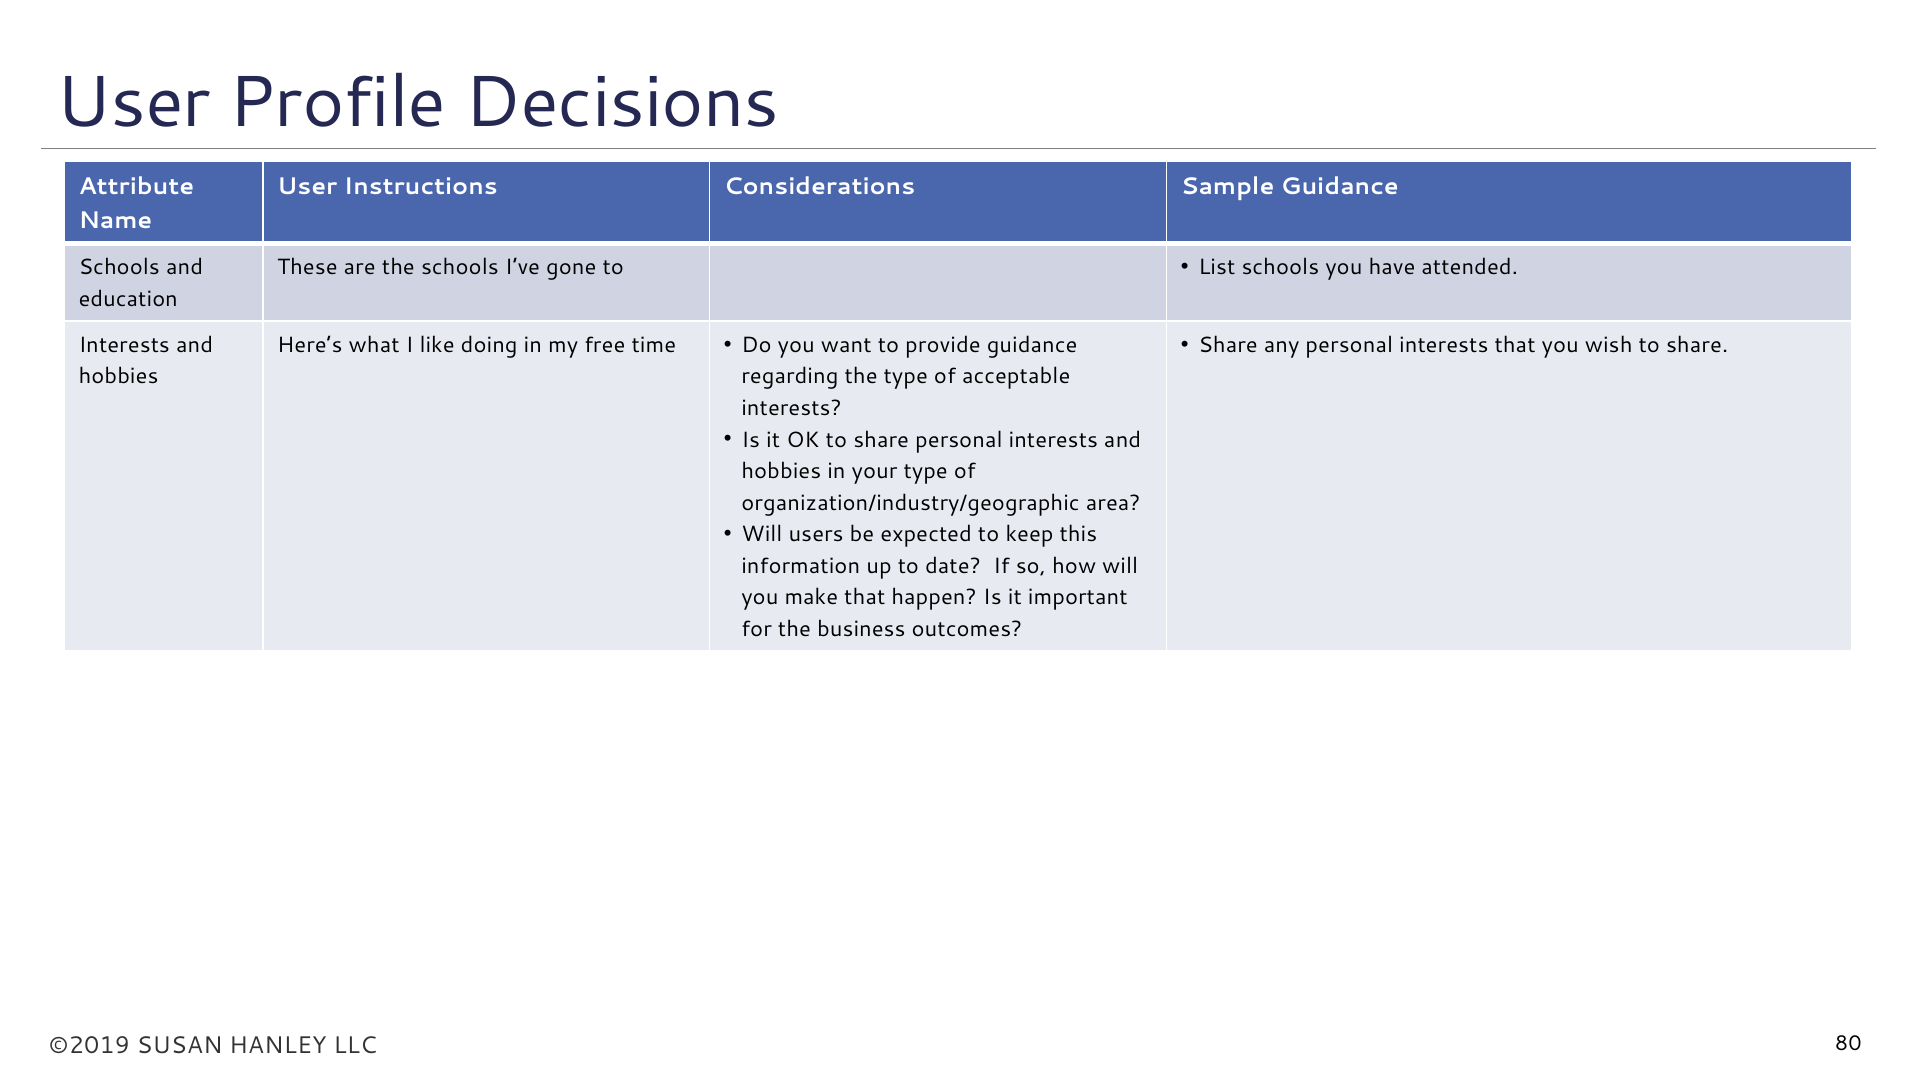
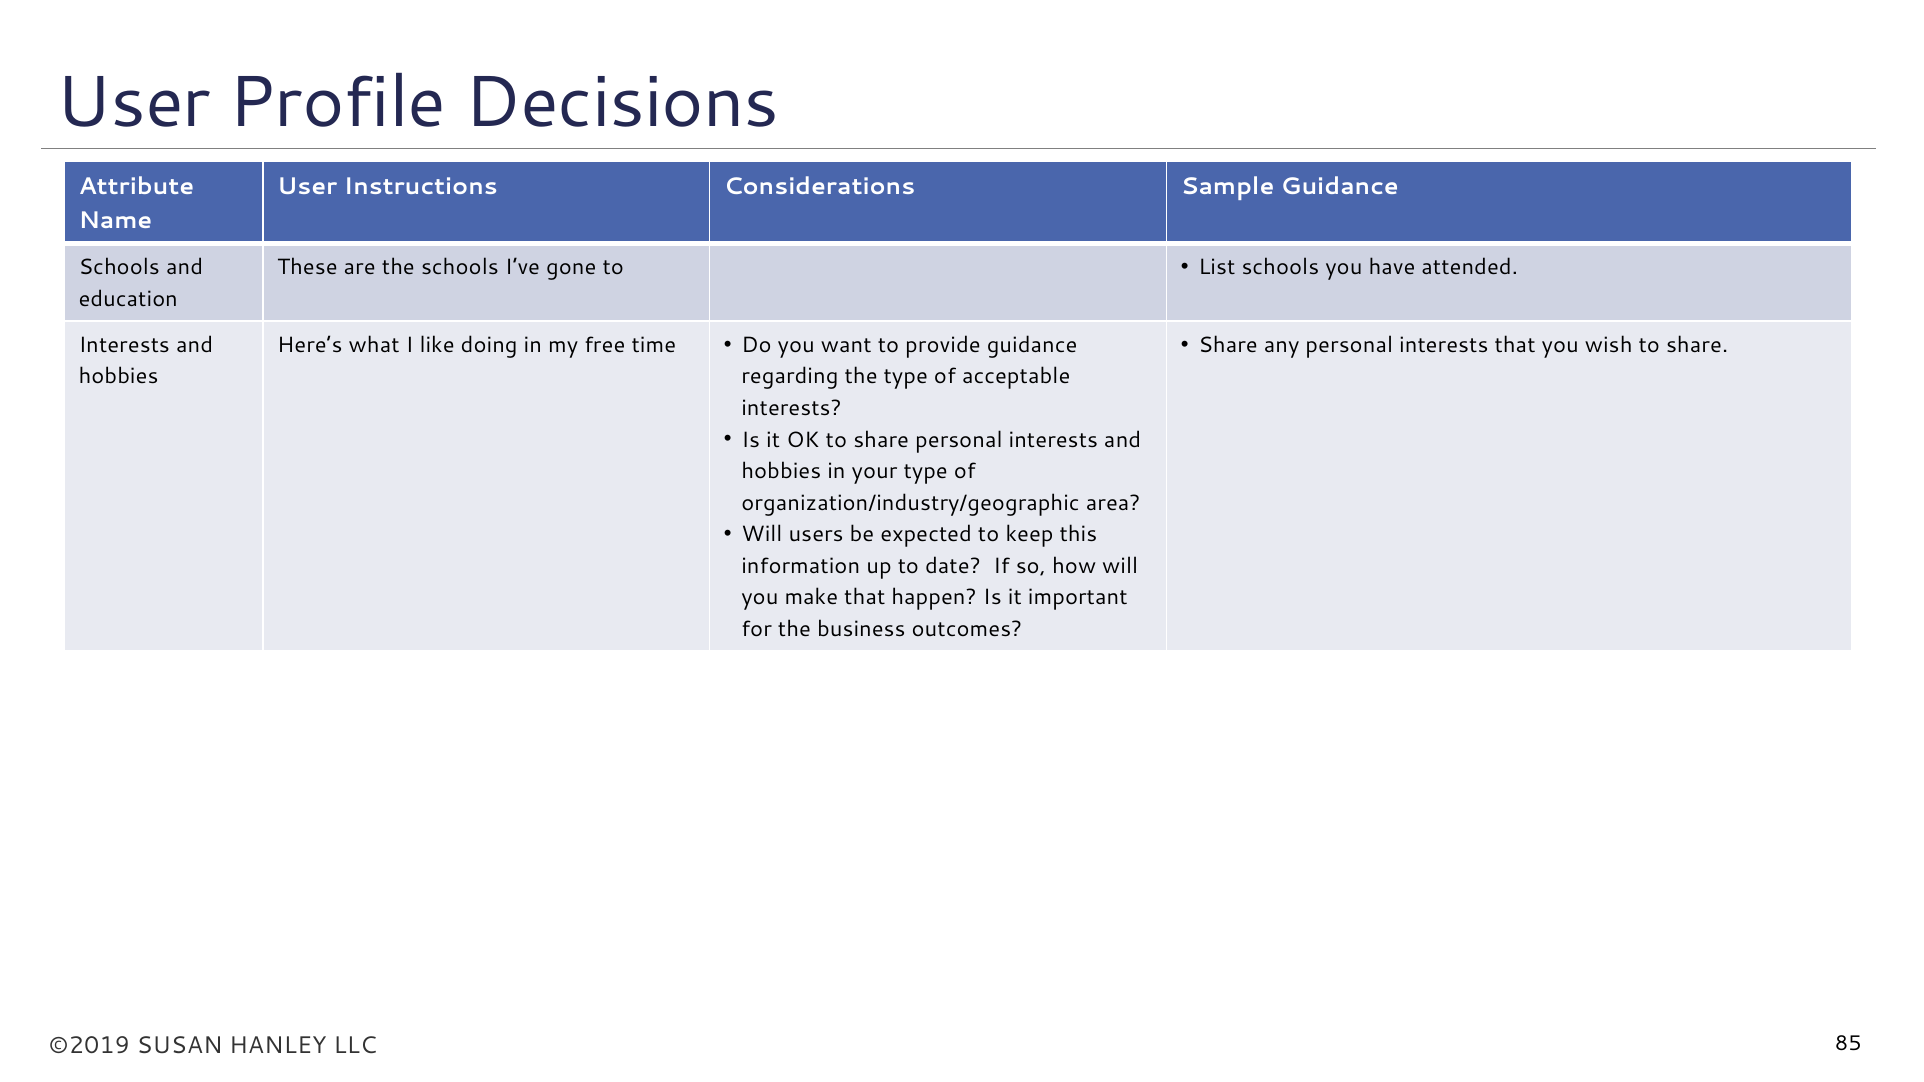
80: 80 -> 85 (1848, 1044)
